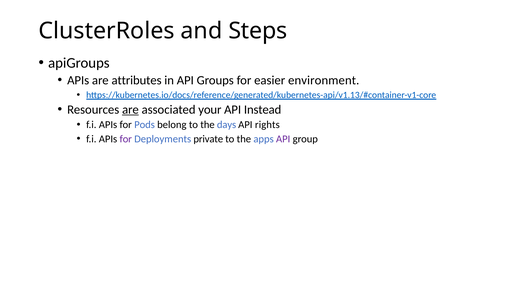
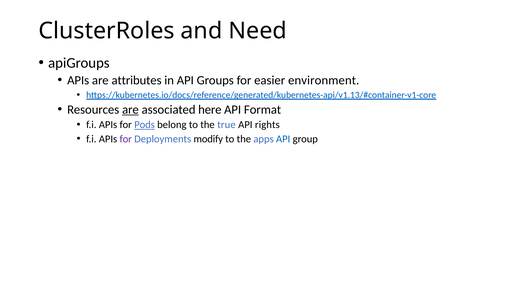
Steps: Steps -> Need (258, 31)
your: your -> here (210, 110)
Instead: Instead -> Format (263, 110)
Pods underline: none -> present (145, 125)
days: days -> true (226, 125)
private: private -> modify (208, 139)
API colour: purple -> blue (283, 139)
